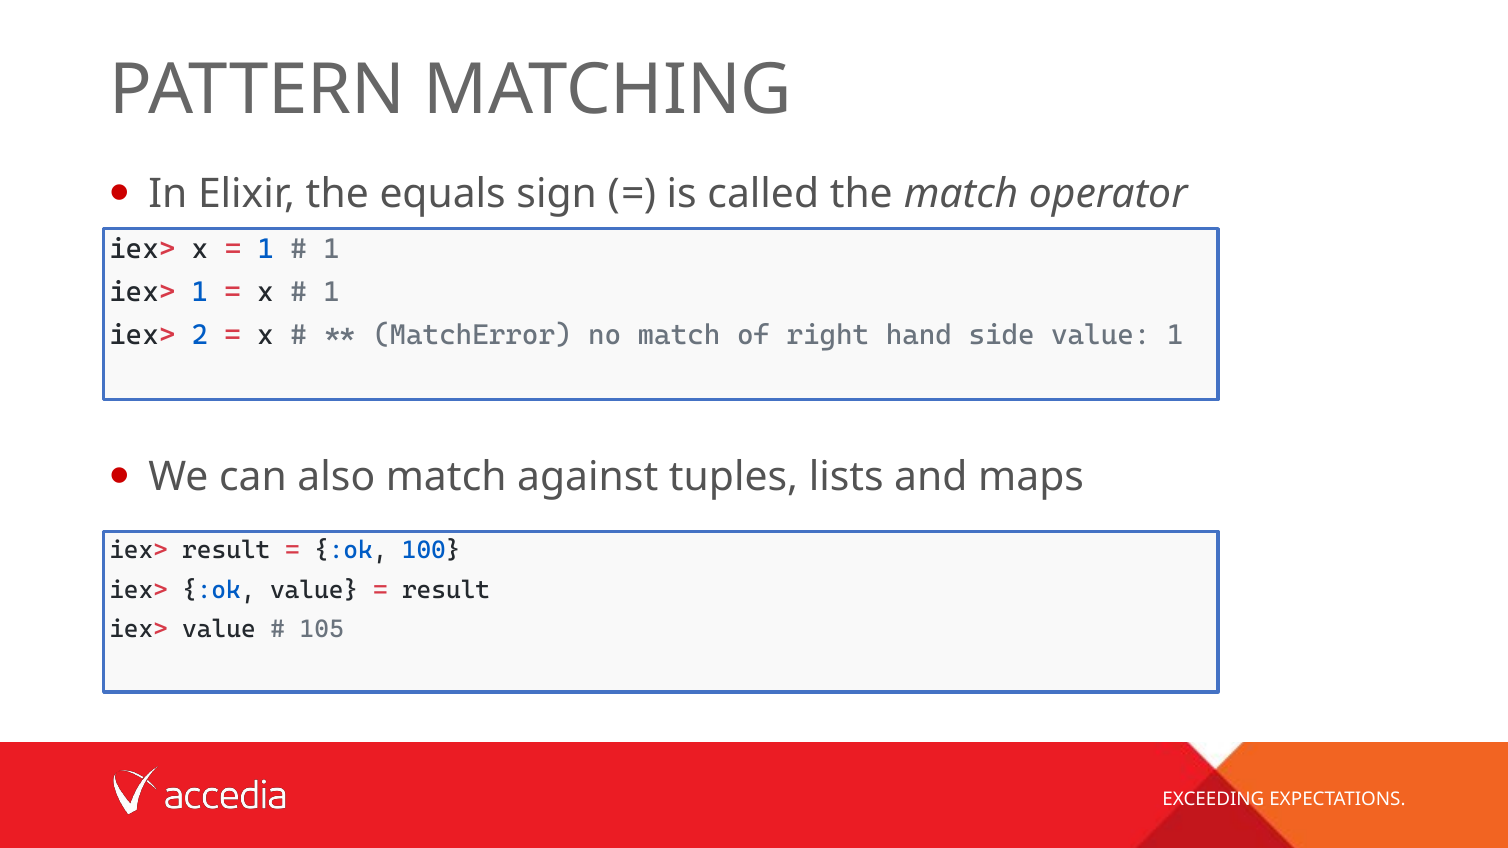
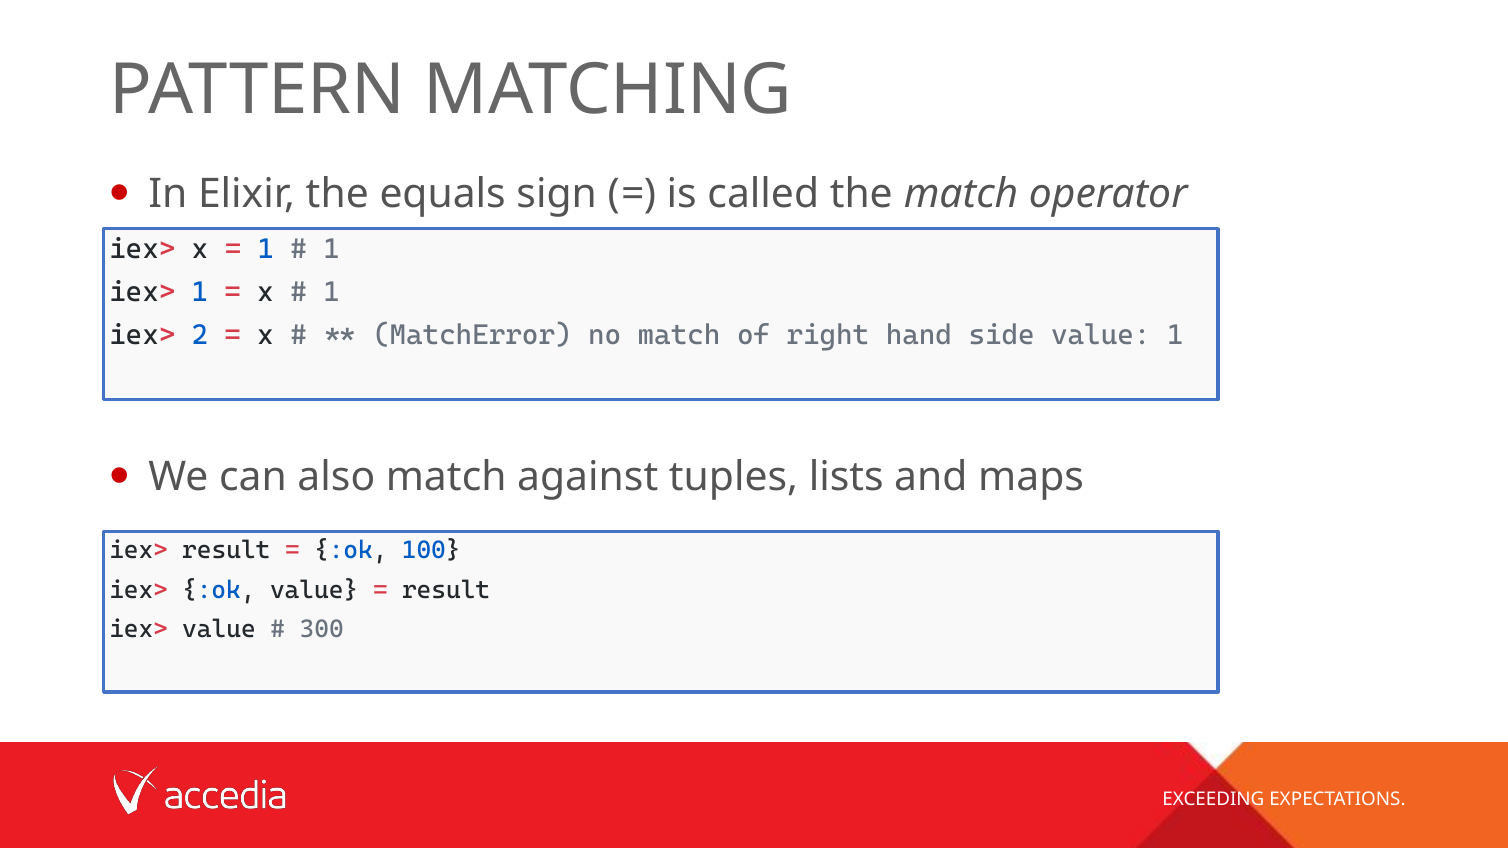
105: 105 -> 300 (322, 630)
